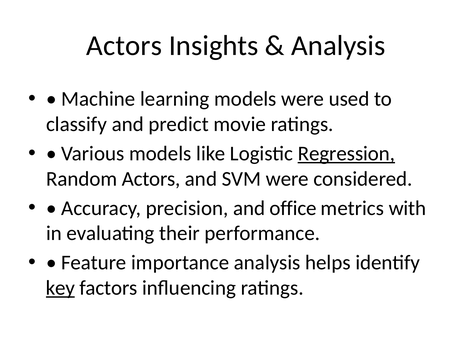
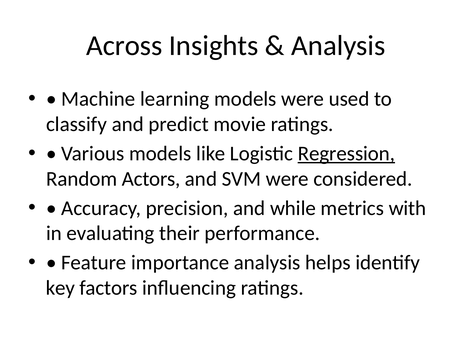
Actors: Actors -> Across (124, 46)
office: office -> while (293, 208)
key underline: present -> none (60, 288)
